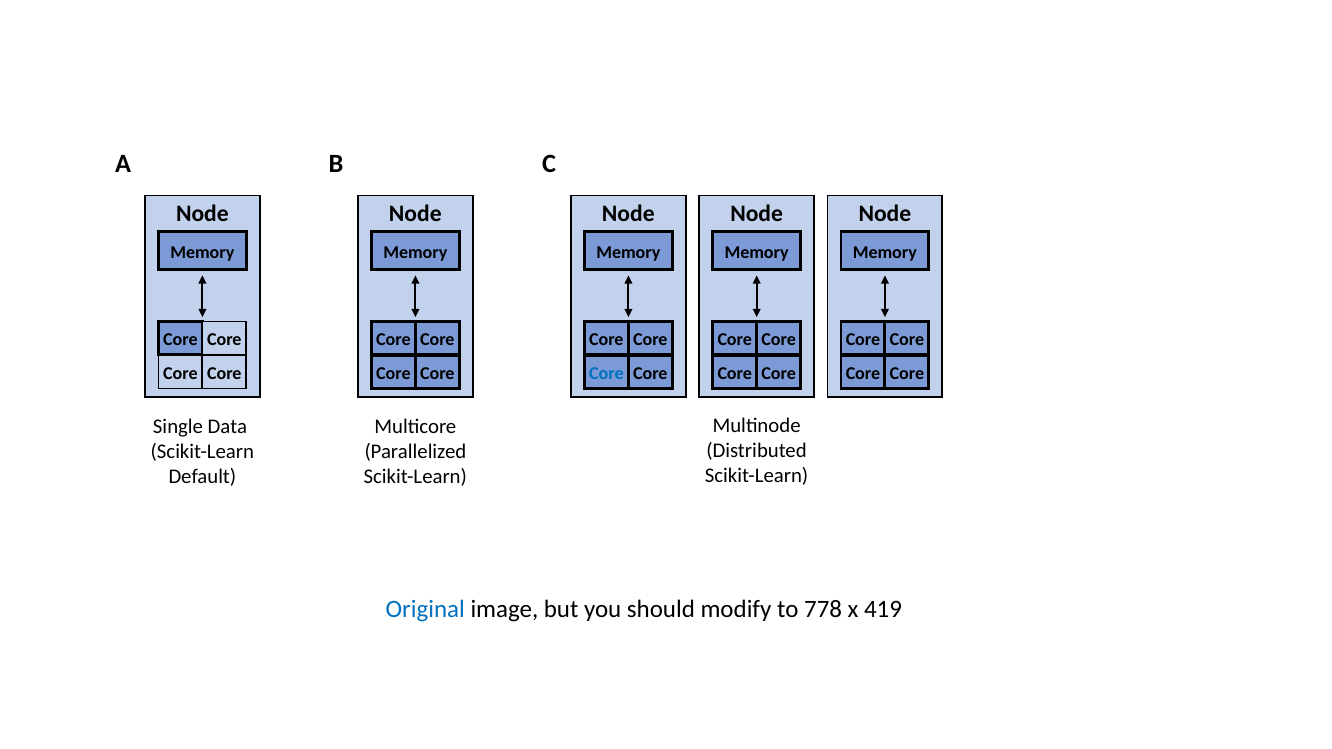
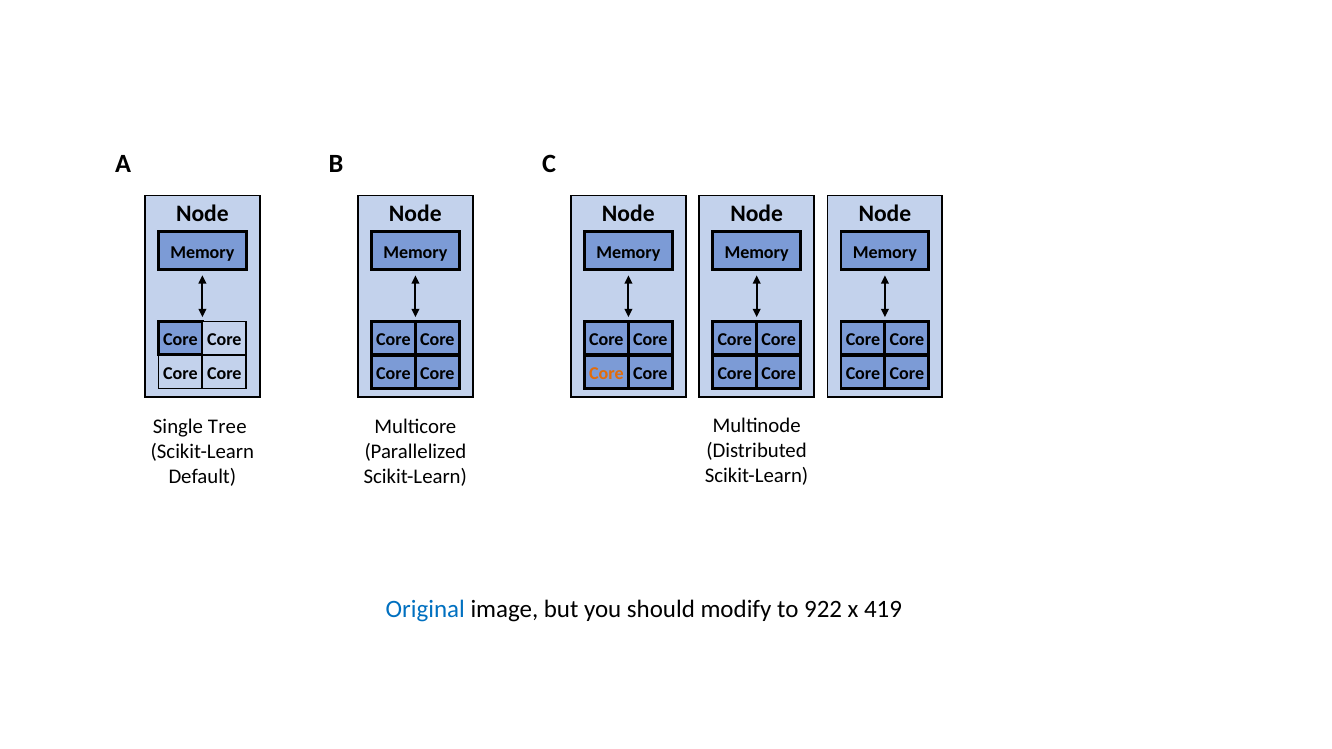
Core colour: blue -> orange (606, 373)
Data: Data -> Tree (227, 427)
778: 778 -> 922 (823, 609)
